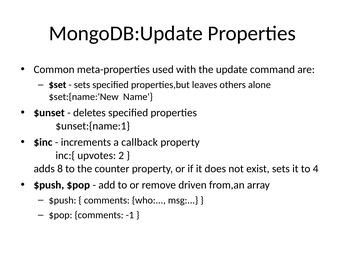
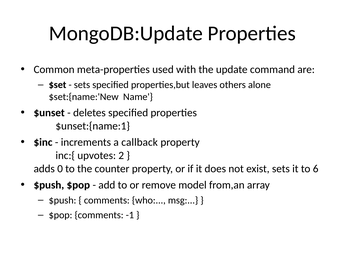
8: 8 -> 0 (60, 169)
4: 4 -> 6 (316, 169)
driven: driven -> model (192, 185)
